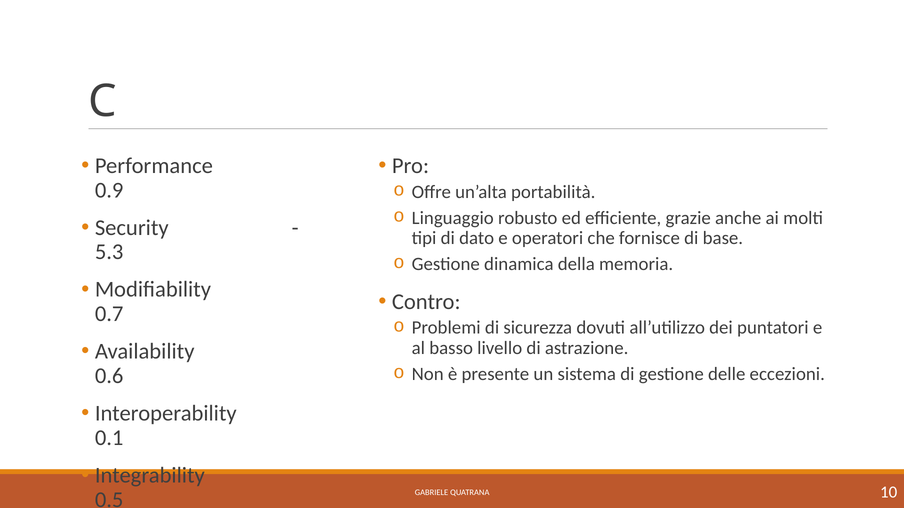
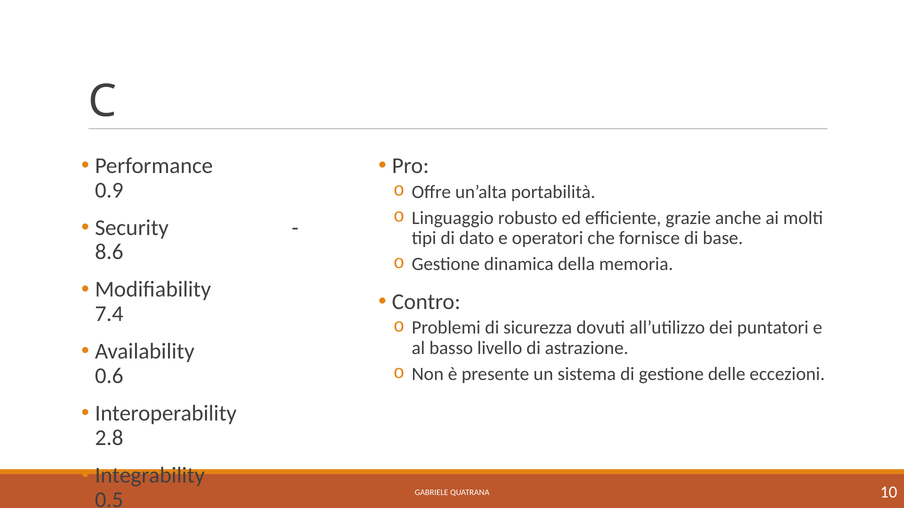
5.3: 5.3 -> 8.6 (109, 252)
0.7: 0.7 -> 7.4 (109, 314)
0.1: 0.1 -> 2.8 (109, 438)
